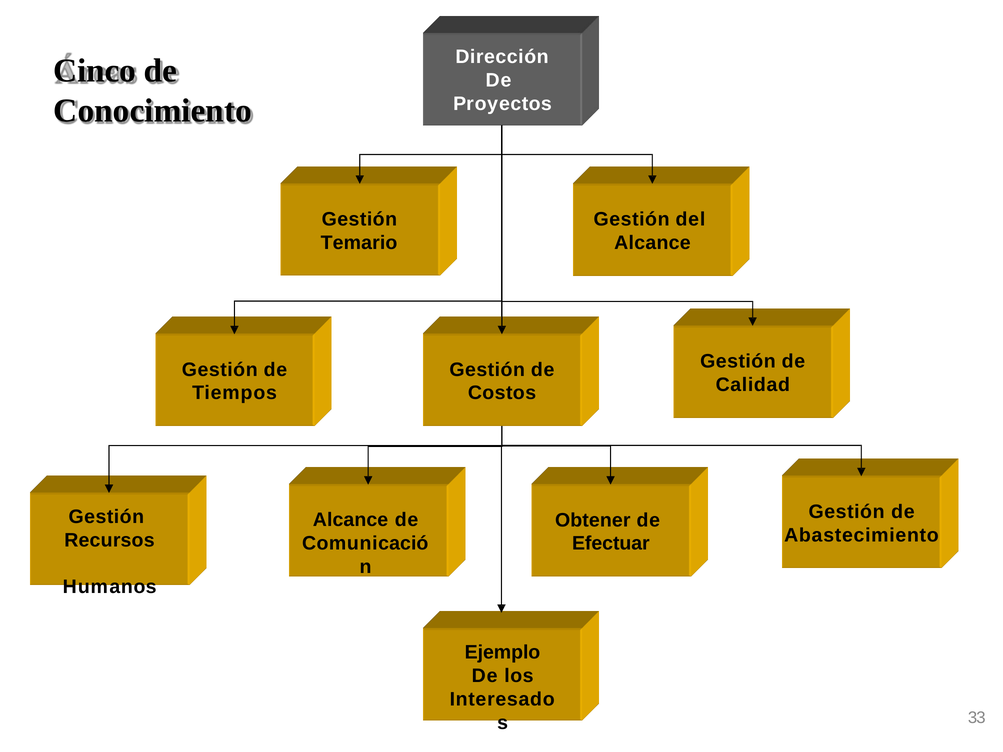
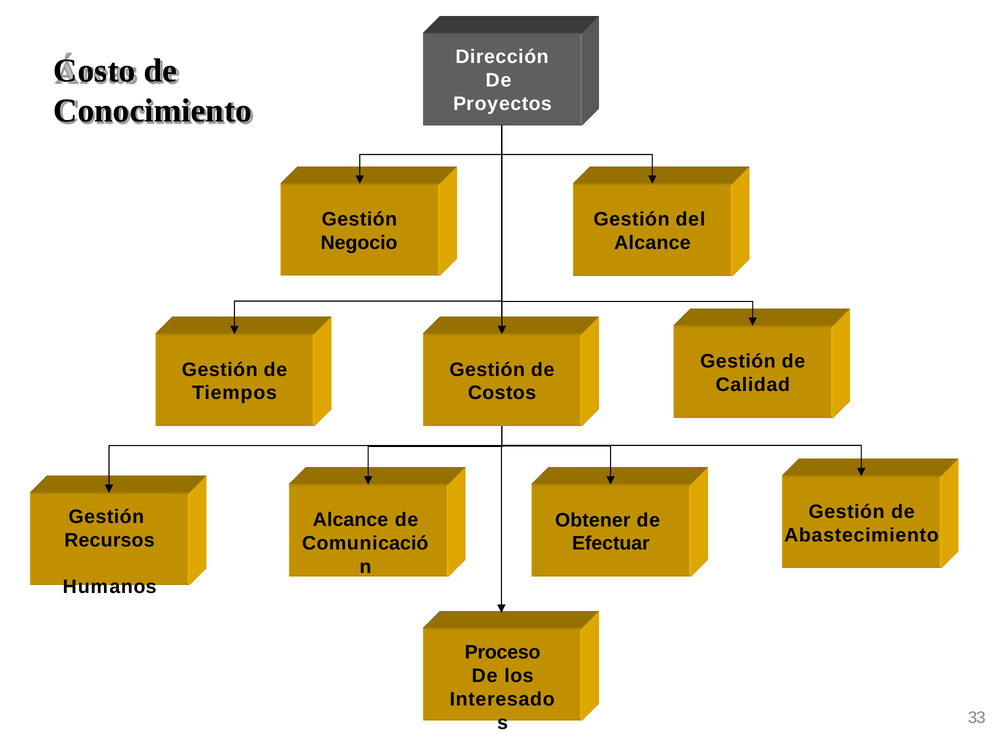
Cinco: Cinco -> Costo (94, 71)
Temario: Temario -> Negocio (359, 243)
Ejemplo: Ejemplo -> Proceso (503, 653)
